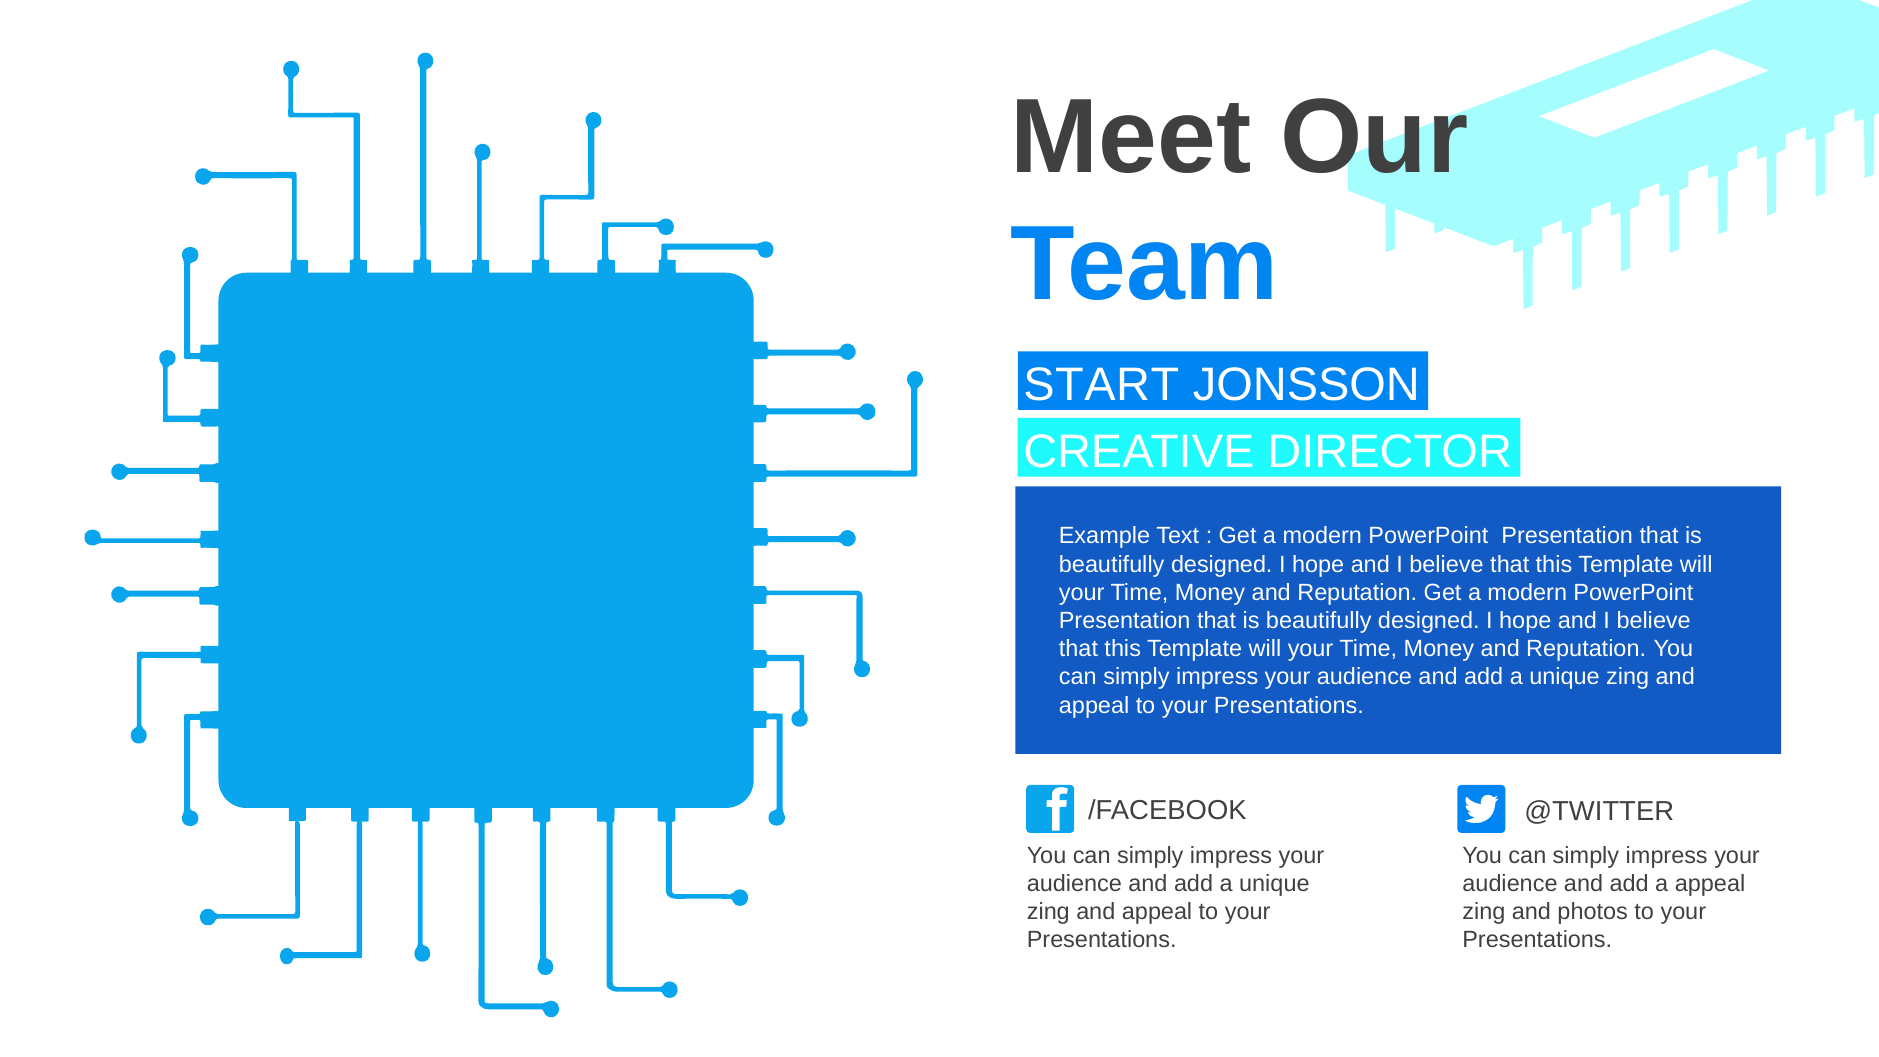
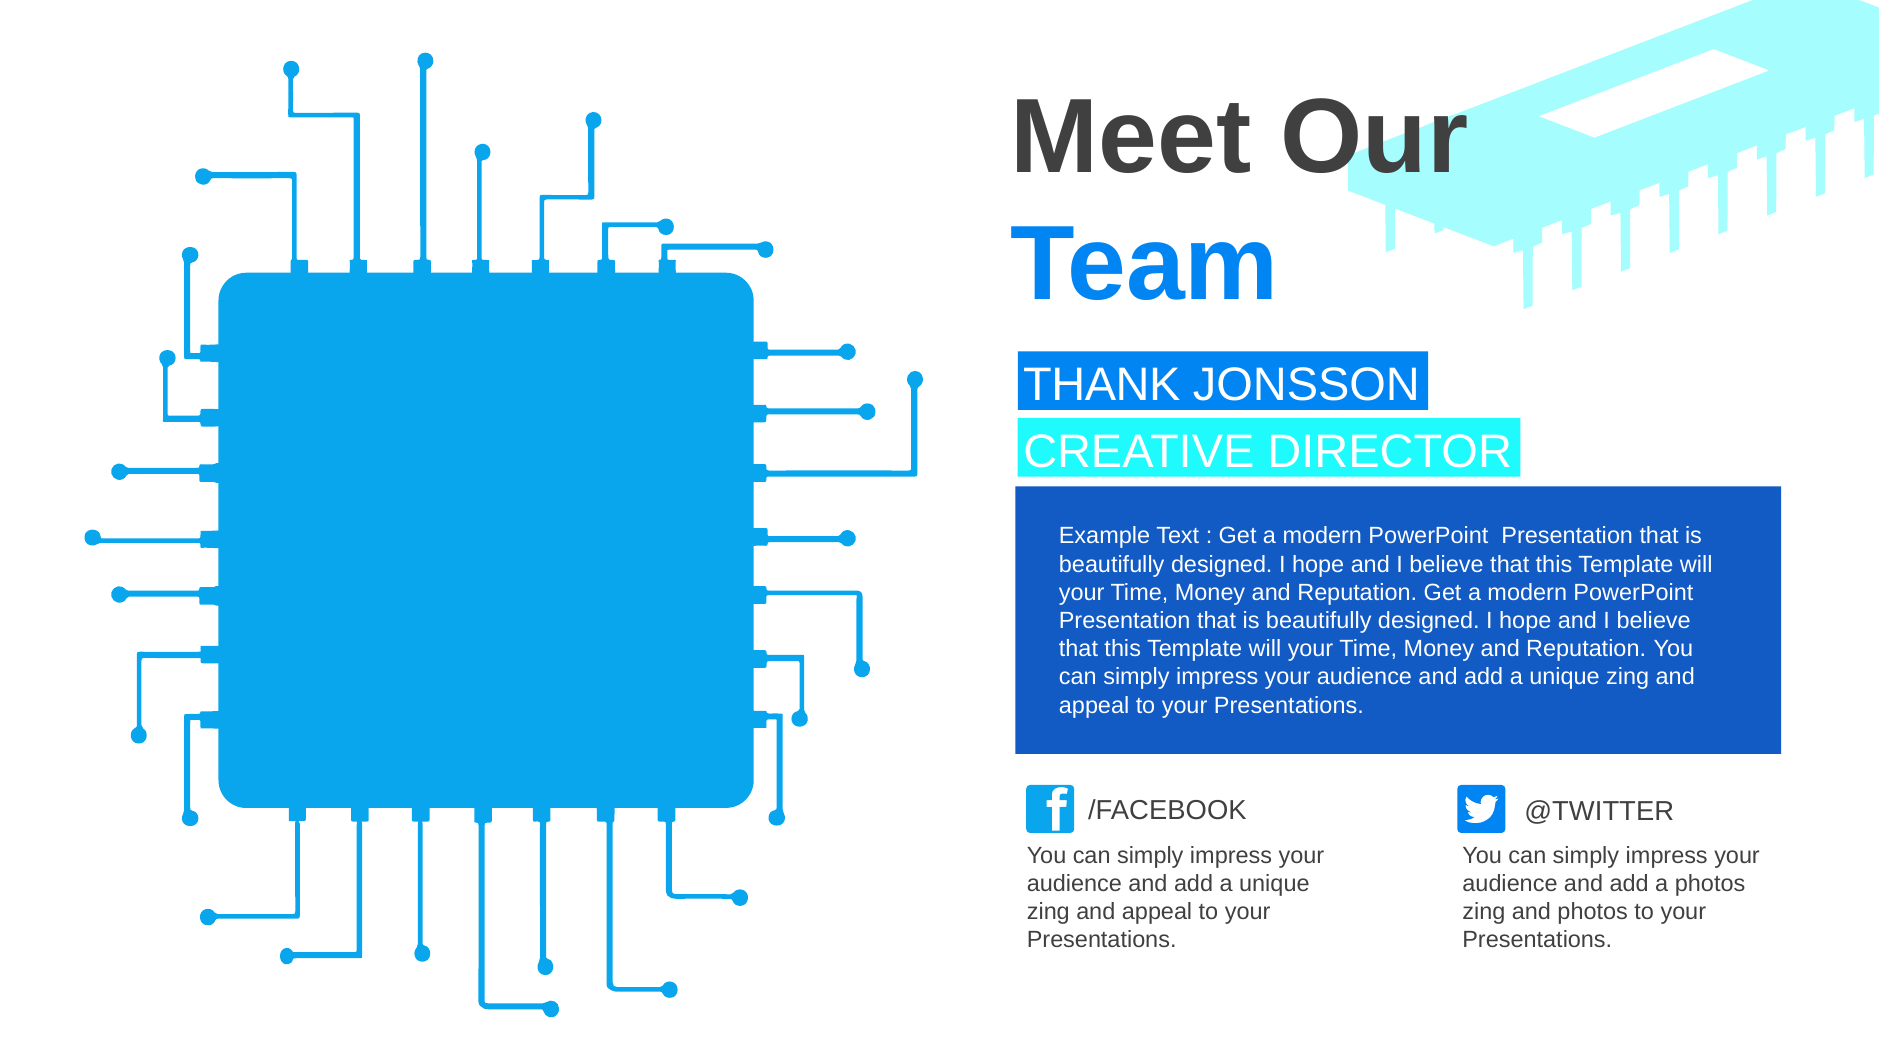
START: START -> THANK (1102, 385)
a appeal: appeal -> photos (1710, 884)
